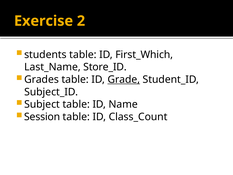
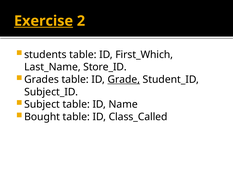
Exercise underline: none -> present (44, 21)
Session: Session -> Bought (42, 117)
Class_Count: Class_Count -> Class_Called (138, 117)
